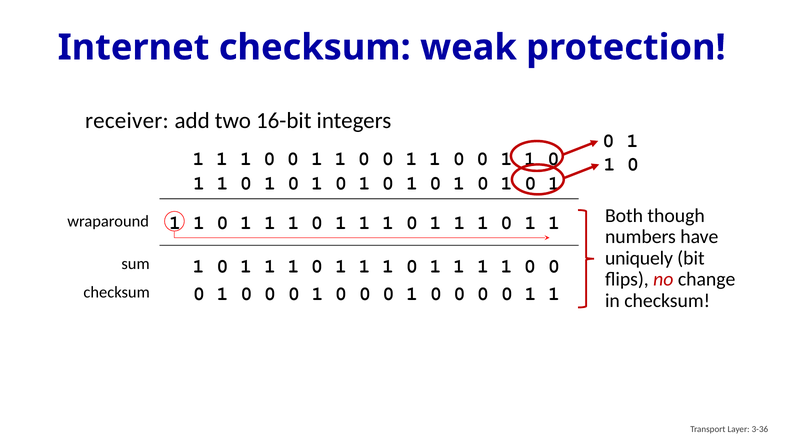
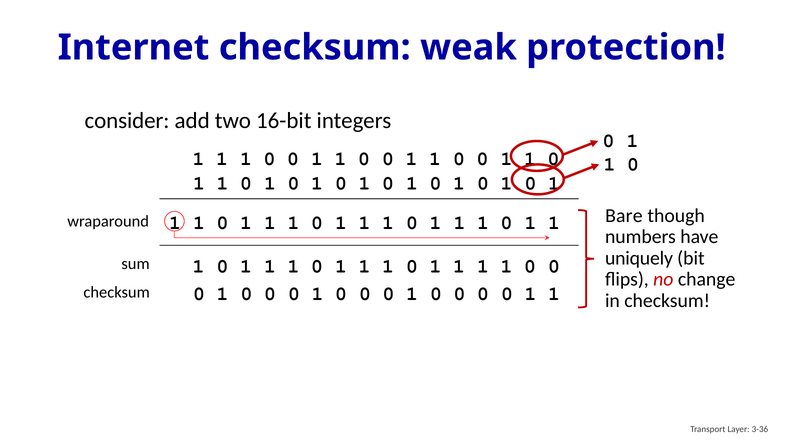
receiver: receiver -> consider (127, 121)
Both: Both -> Bare (624, 215)
